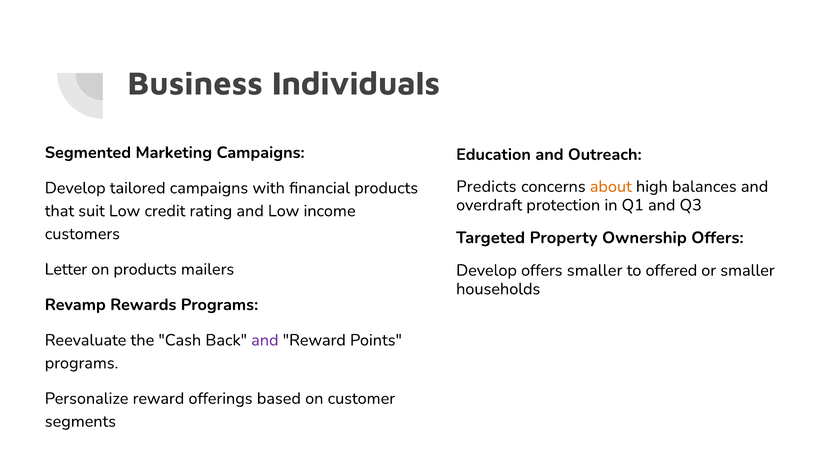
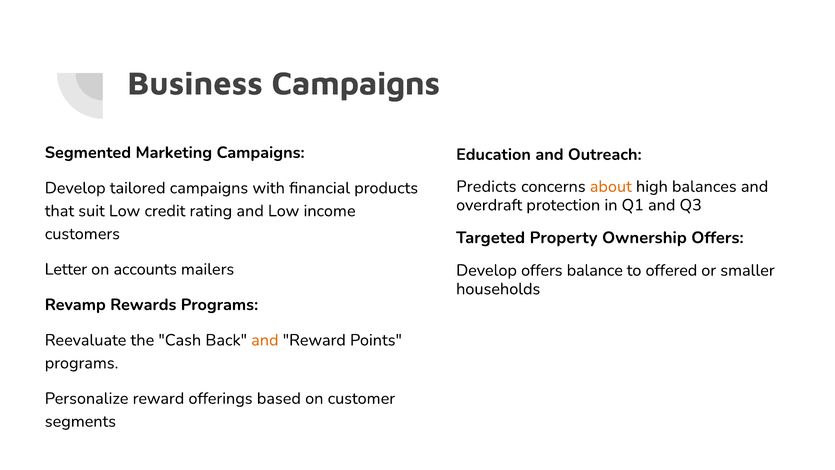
Business Individuals: Individuals -> Campaigns (356, 84)
on products: products -> accounts (145, 269)
offers smaller: smaller -> balance (595, 270)
and colour: purple -> orange (265, 340)
